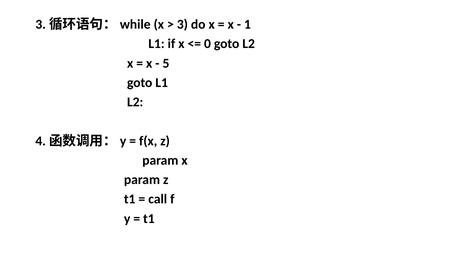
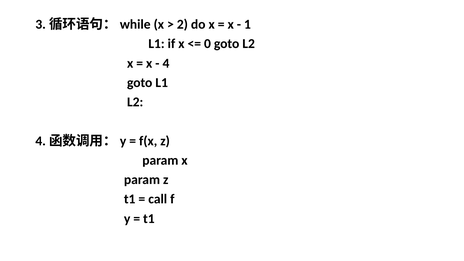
3: 3 -> 2 (182, 24)
5: 5 -> 4 (166, 63)
